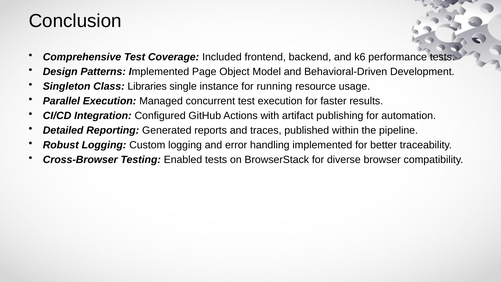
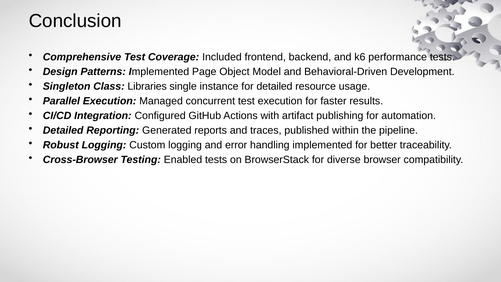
for running: running -> detailed (274, 86)
